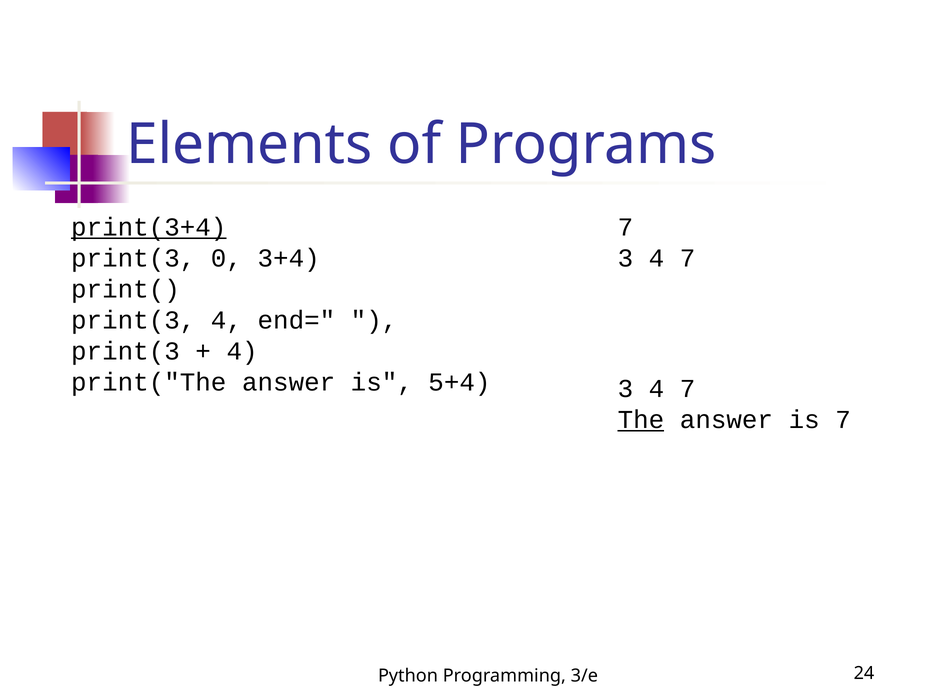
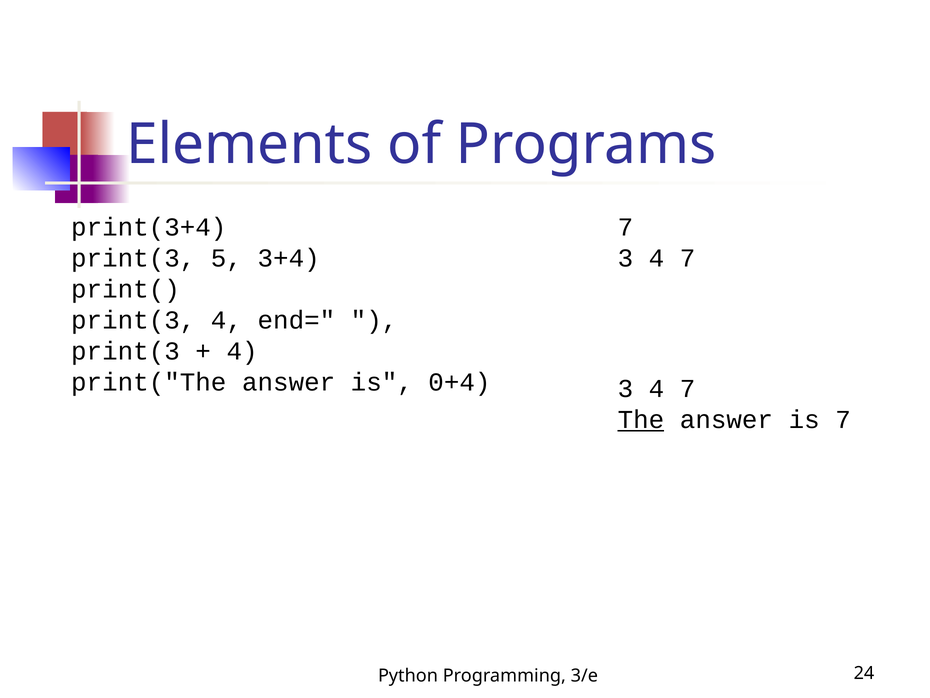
print(3+4 underline: present -> none (149, 227)
0: 0 -> 5 (226, 258)
5+4: 5+4 -> 0+4 (459, 382)
